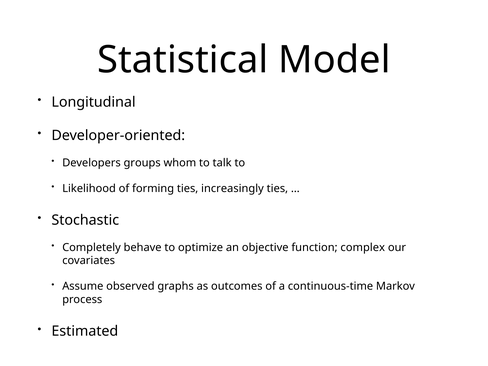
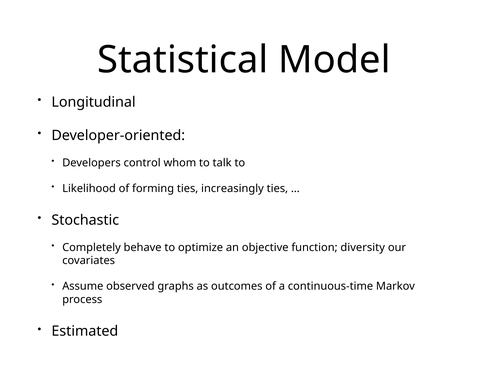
groups: groups -> control (142, 163)
complex: complex -> diversity (363, 247)
